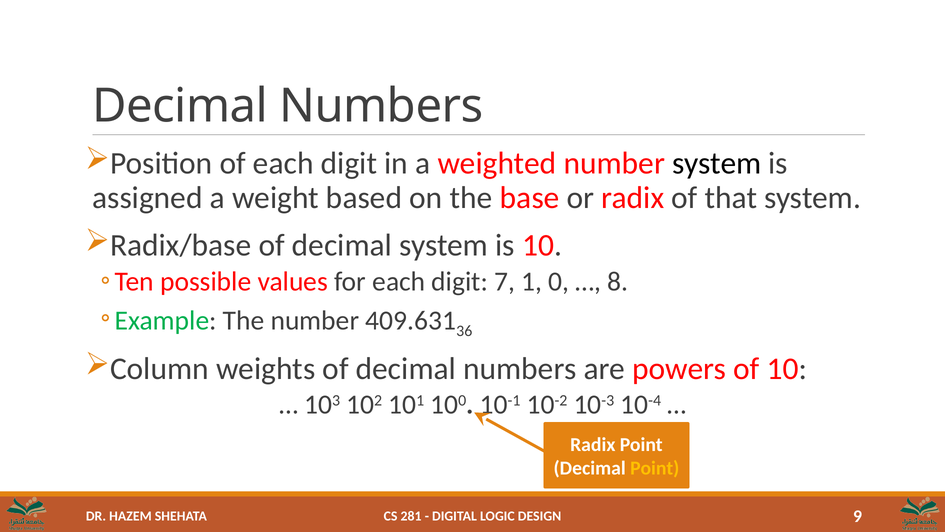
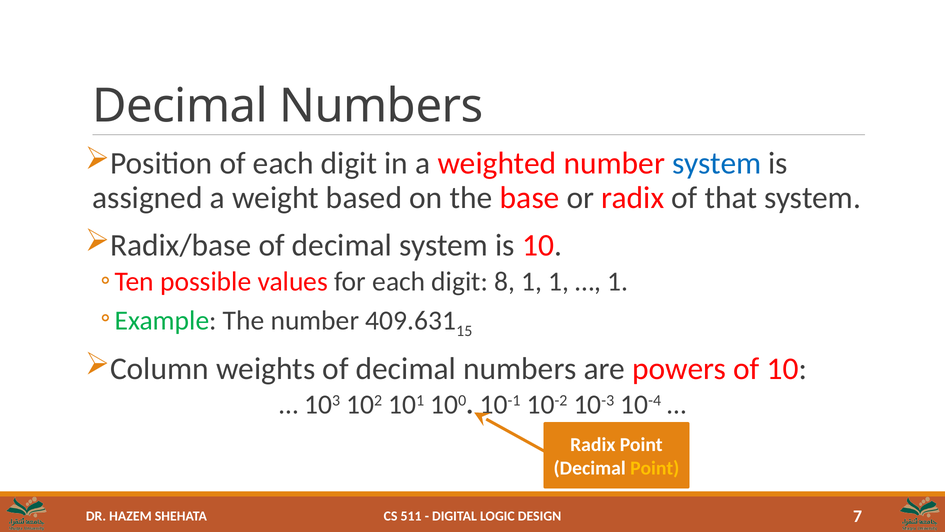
system colour: black -> blue (717, 163)
7: 7 -> 8 (505, 281)
1 0: 0 -> 1 (559, 281)
8: 8 -> 1 (618, 281)
36: 36 -> 15 (464, 331)
281: 281 -> 511 (411, 516)
9: 9 -> 7 (857, 516)
